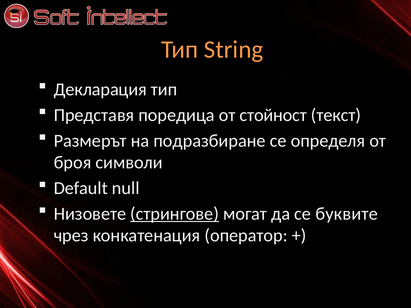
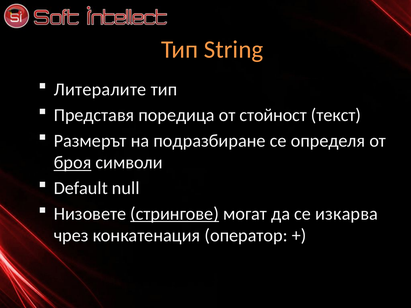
Декларация: Декларация -> Литералите (100, 90)
броя underline: none -> present (73, 163)
буквите: буквите -> изкарва (347, 214)
